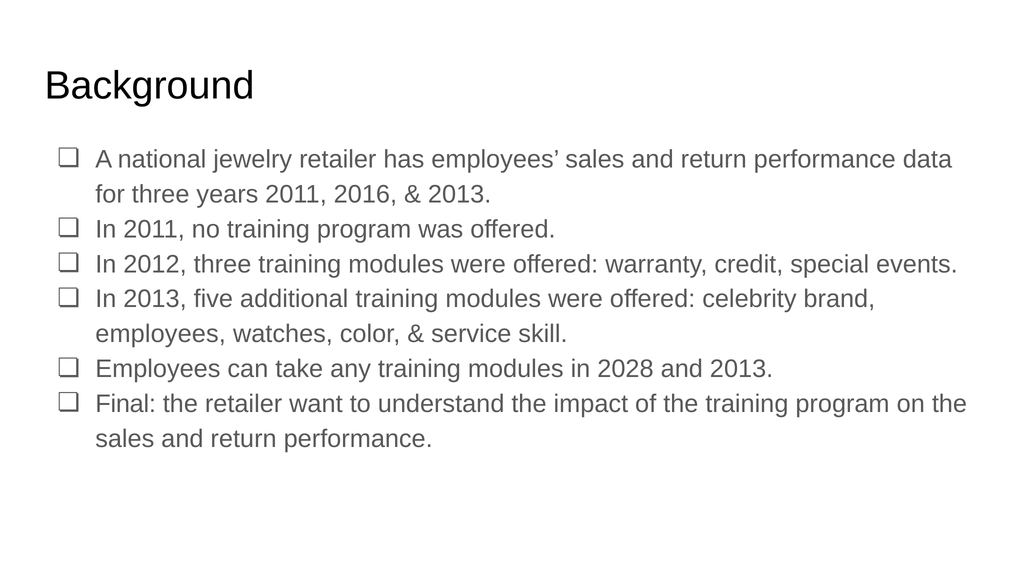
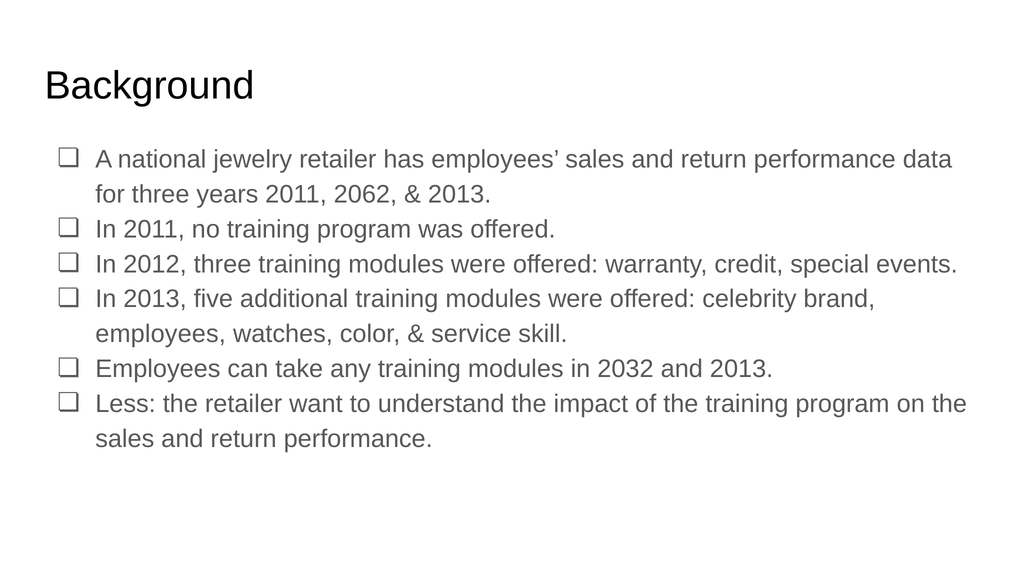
2016: 2016 -> 2062 (365, 194)
2028: 2028 -> 2032 (625, 369)
Final: Final -> Less (126, 404)
